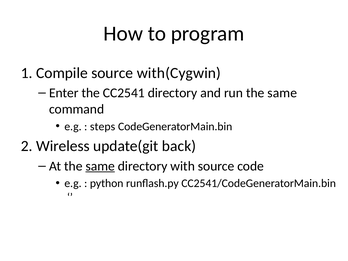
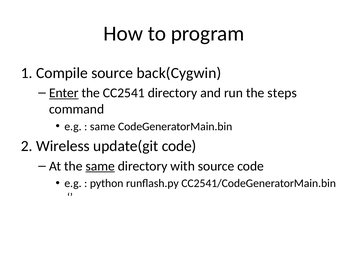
with(Cygwin: with(Cygwin -> back(Cygwin (179, 73)
Enter underline: none -> present (64, 93)
run the same: same -> steps (282, 93)
steps: steps -> same (103, 127)
update(git back: back -> code (179, 146)
